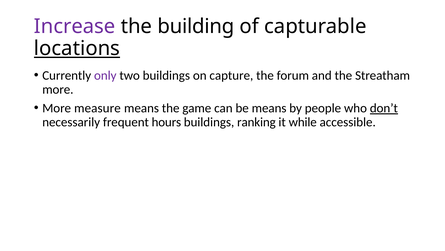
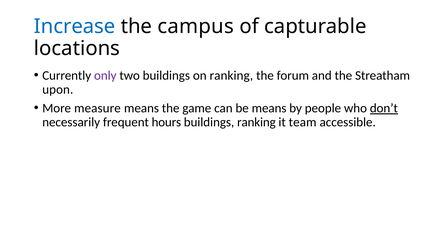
Increase colour: purple -> blue (75, 26)
building: building -> campus (196, 26)
locations underline: present -> none (77, 48)
on capture: capture -> ranking (231, 75)
more: more -> upon (58, 89)
while: while -> team (303, 122)
